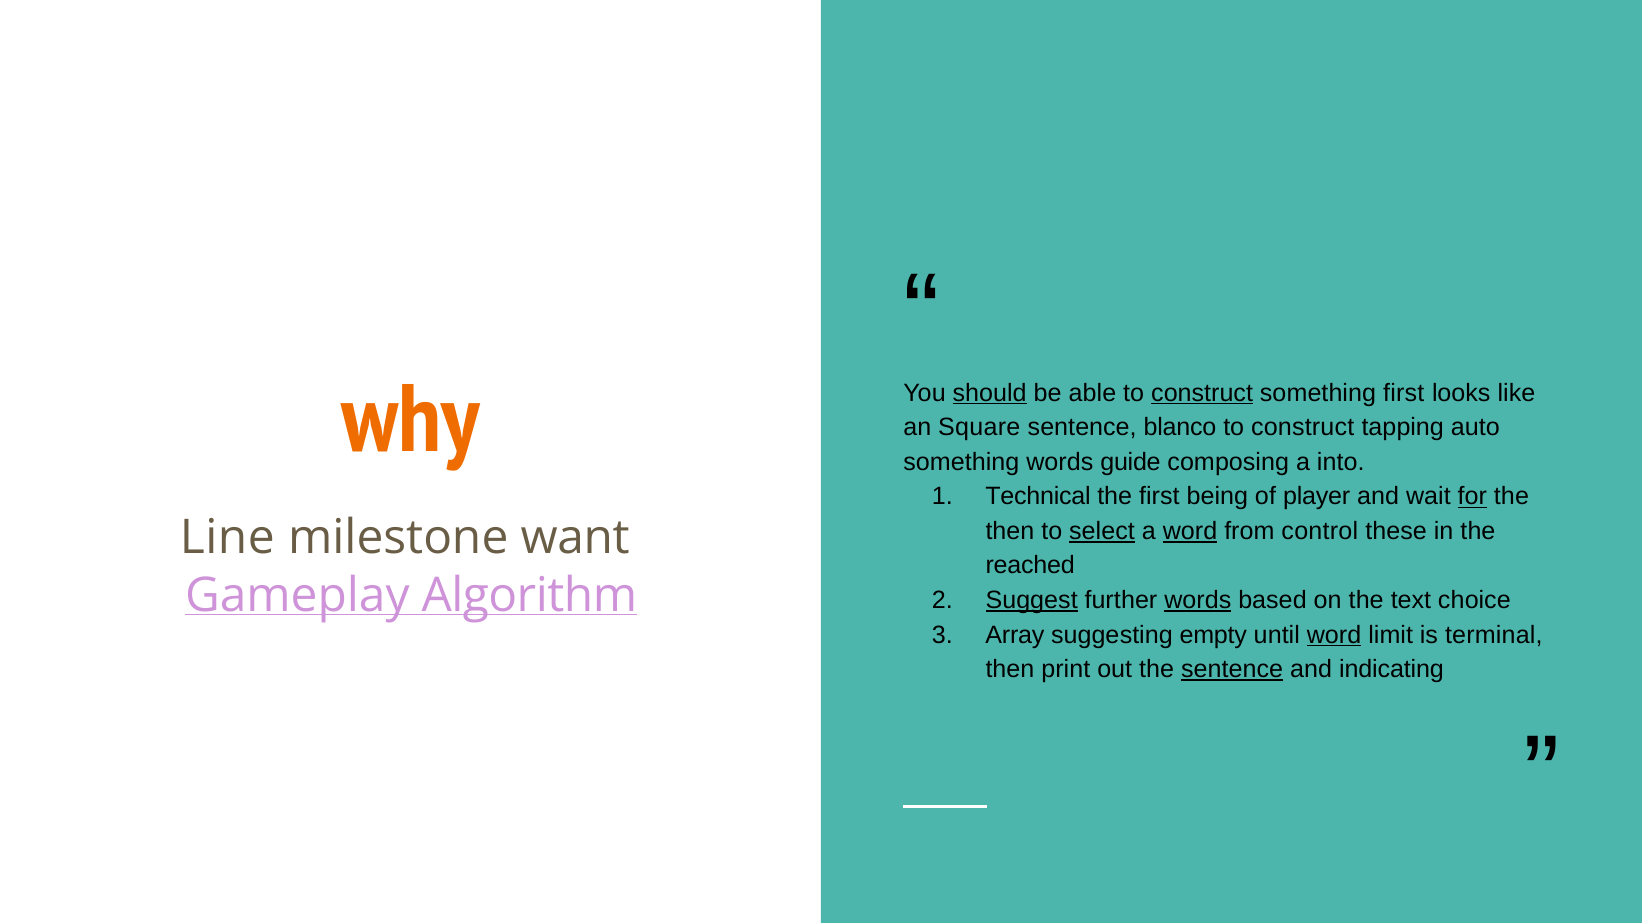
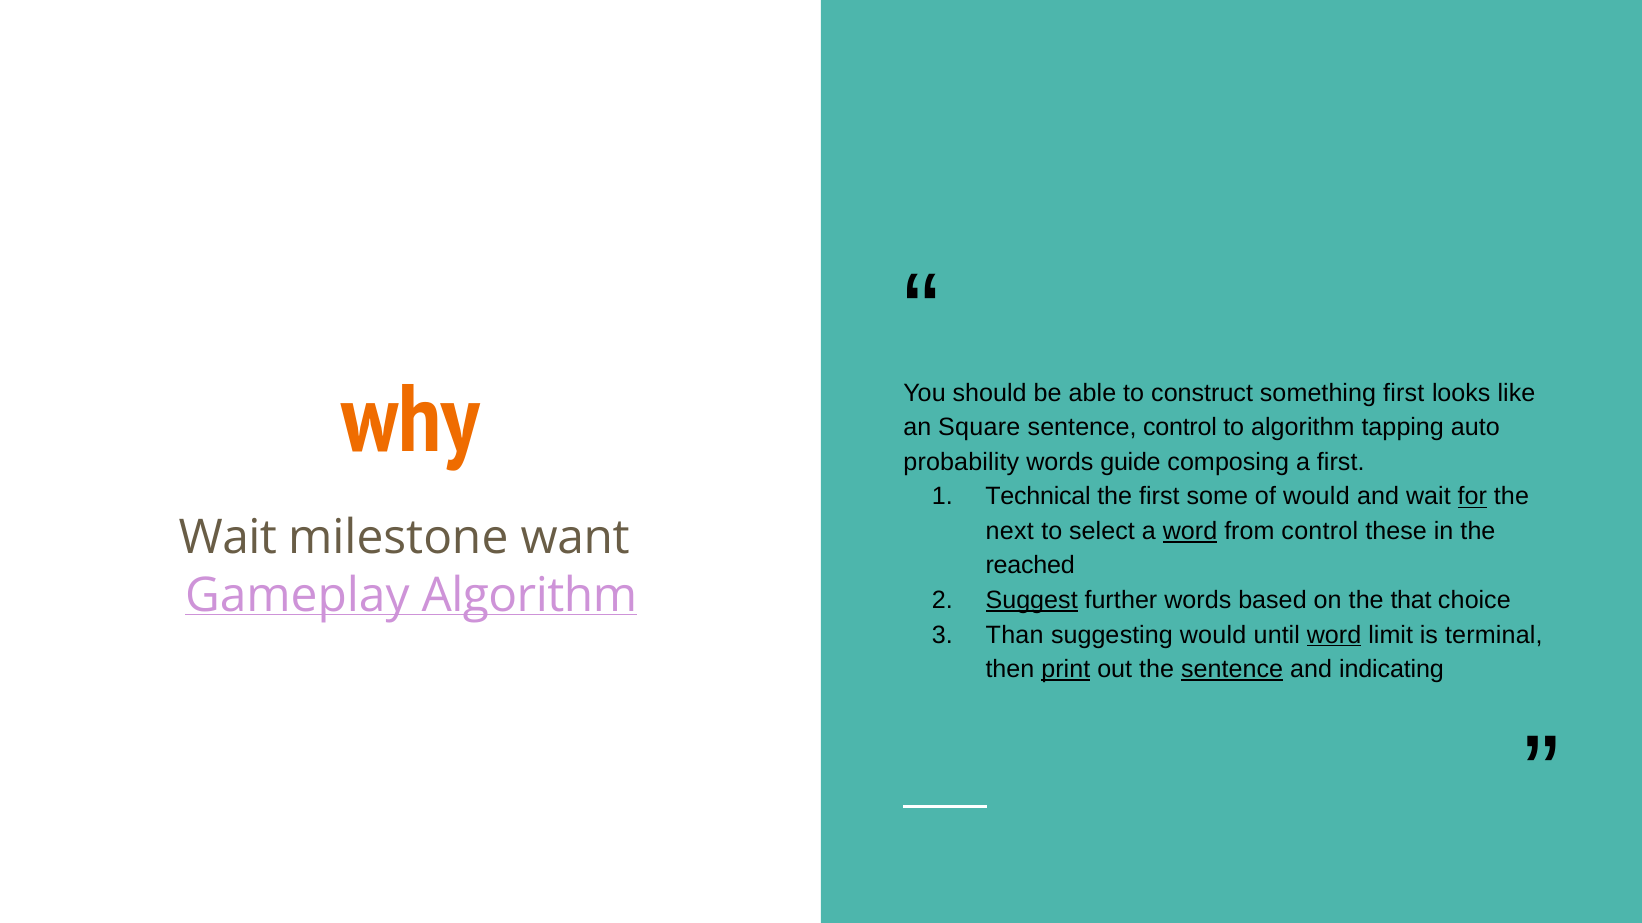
should underline: present -> none (990, 393)
construct underline: present -> none (1202, 393)
sentence blanco: blanco -> control (1180, 428)
construct: construct -> algorithm (1303, 428)
something: something -> probability (961, 462)
a into: into -> first (1341, 462)
being: being -> some (1217, 497)
of player: player -> would (1316, 497)
then: then -> next (1010, 531)
select underline: present -> none (1102, 531)
Line: Line -> Wait (228, 538)
words underline: present -> none (1198, 601)
text: text -> that (1411, 601)
Array: Array -> Than (1015, 635)
suggesting empty: empty -> would (1213, 635)
print underline: none -> present (1066, 670)
